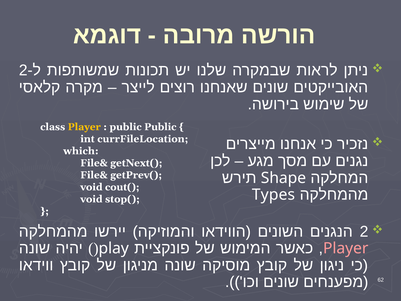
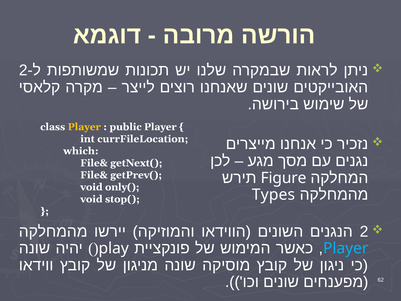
public Public: Public -> Player (160, 127)
Shape: Shape -> Figure (284, 178)
cout(: cout( -> only( (122, 187)
Player colour: pink -> light blue (346, 248)
